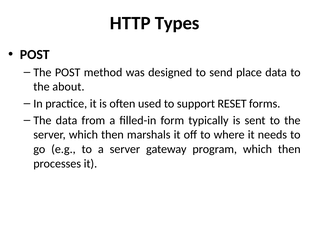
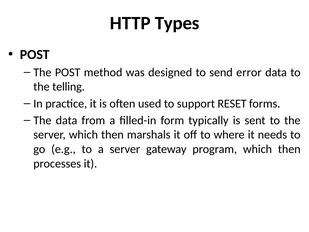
place: place -> error (249, 72)
about: about -> telling (69, 87)
